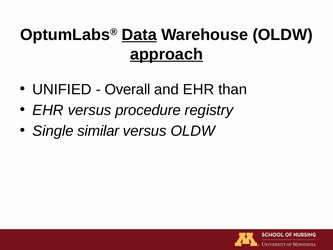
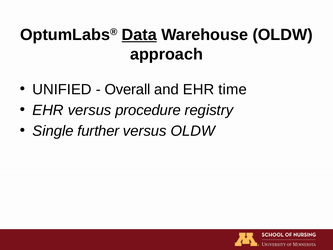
approach underline: present -> none (166, 54)
than: than -> time (233, 89)
similar: similar -> further (98, 131)
